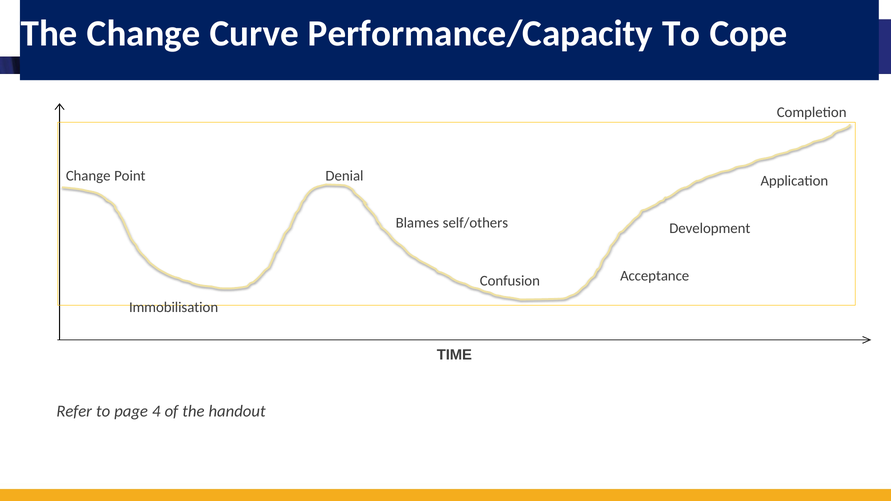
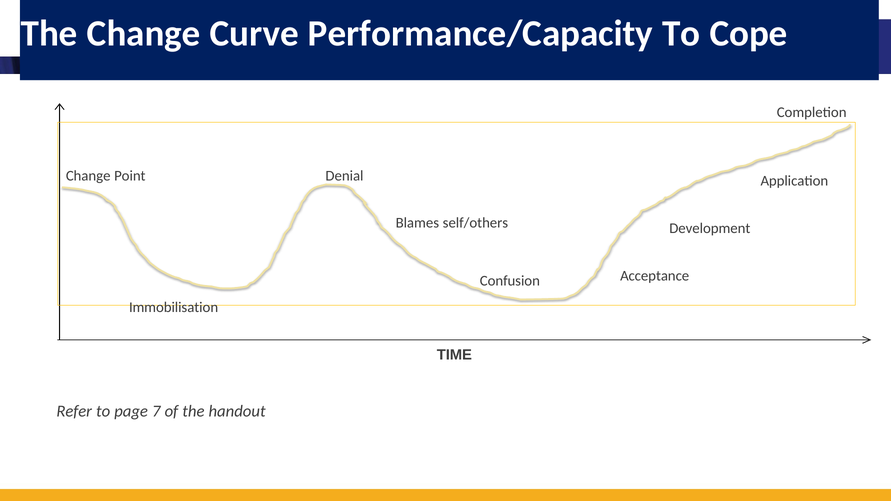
4: 4 -> 7 (156, 412)
